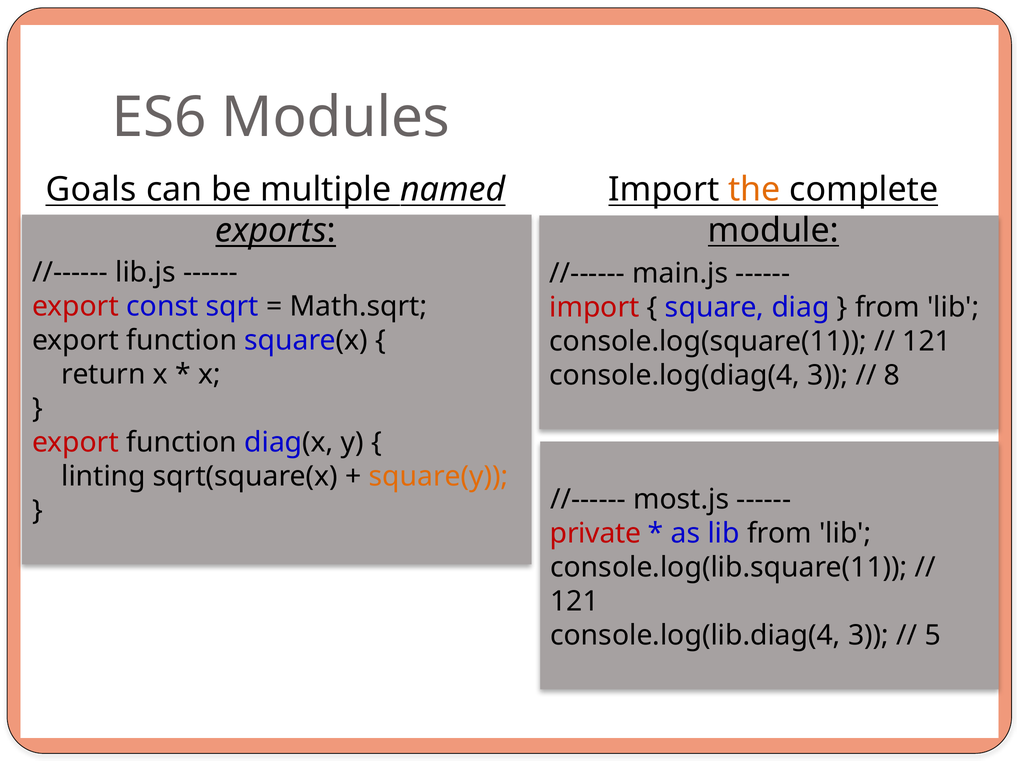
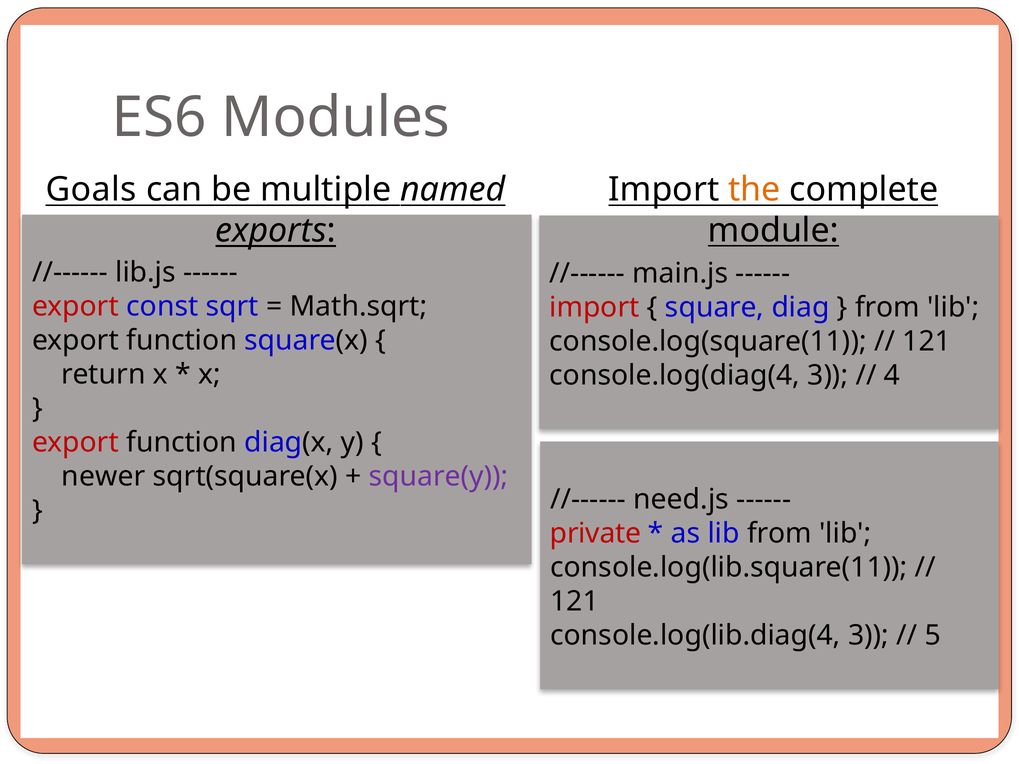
8: 8 -> 4 (892, 375)
linting: linting -> newer (103, 477)
square(y colour: orange -> purple (439, 477)
most.js: most.js -> need.js (681, 500)
